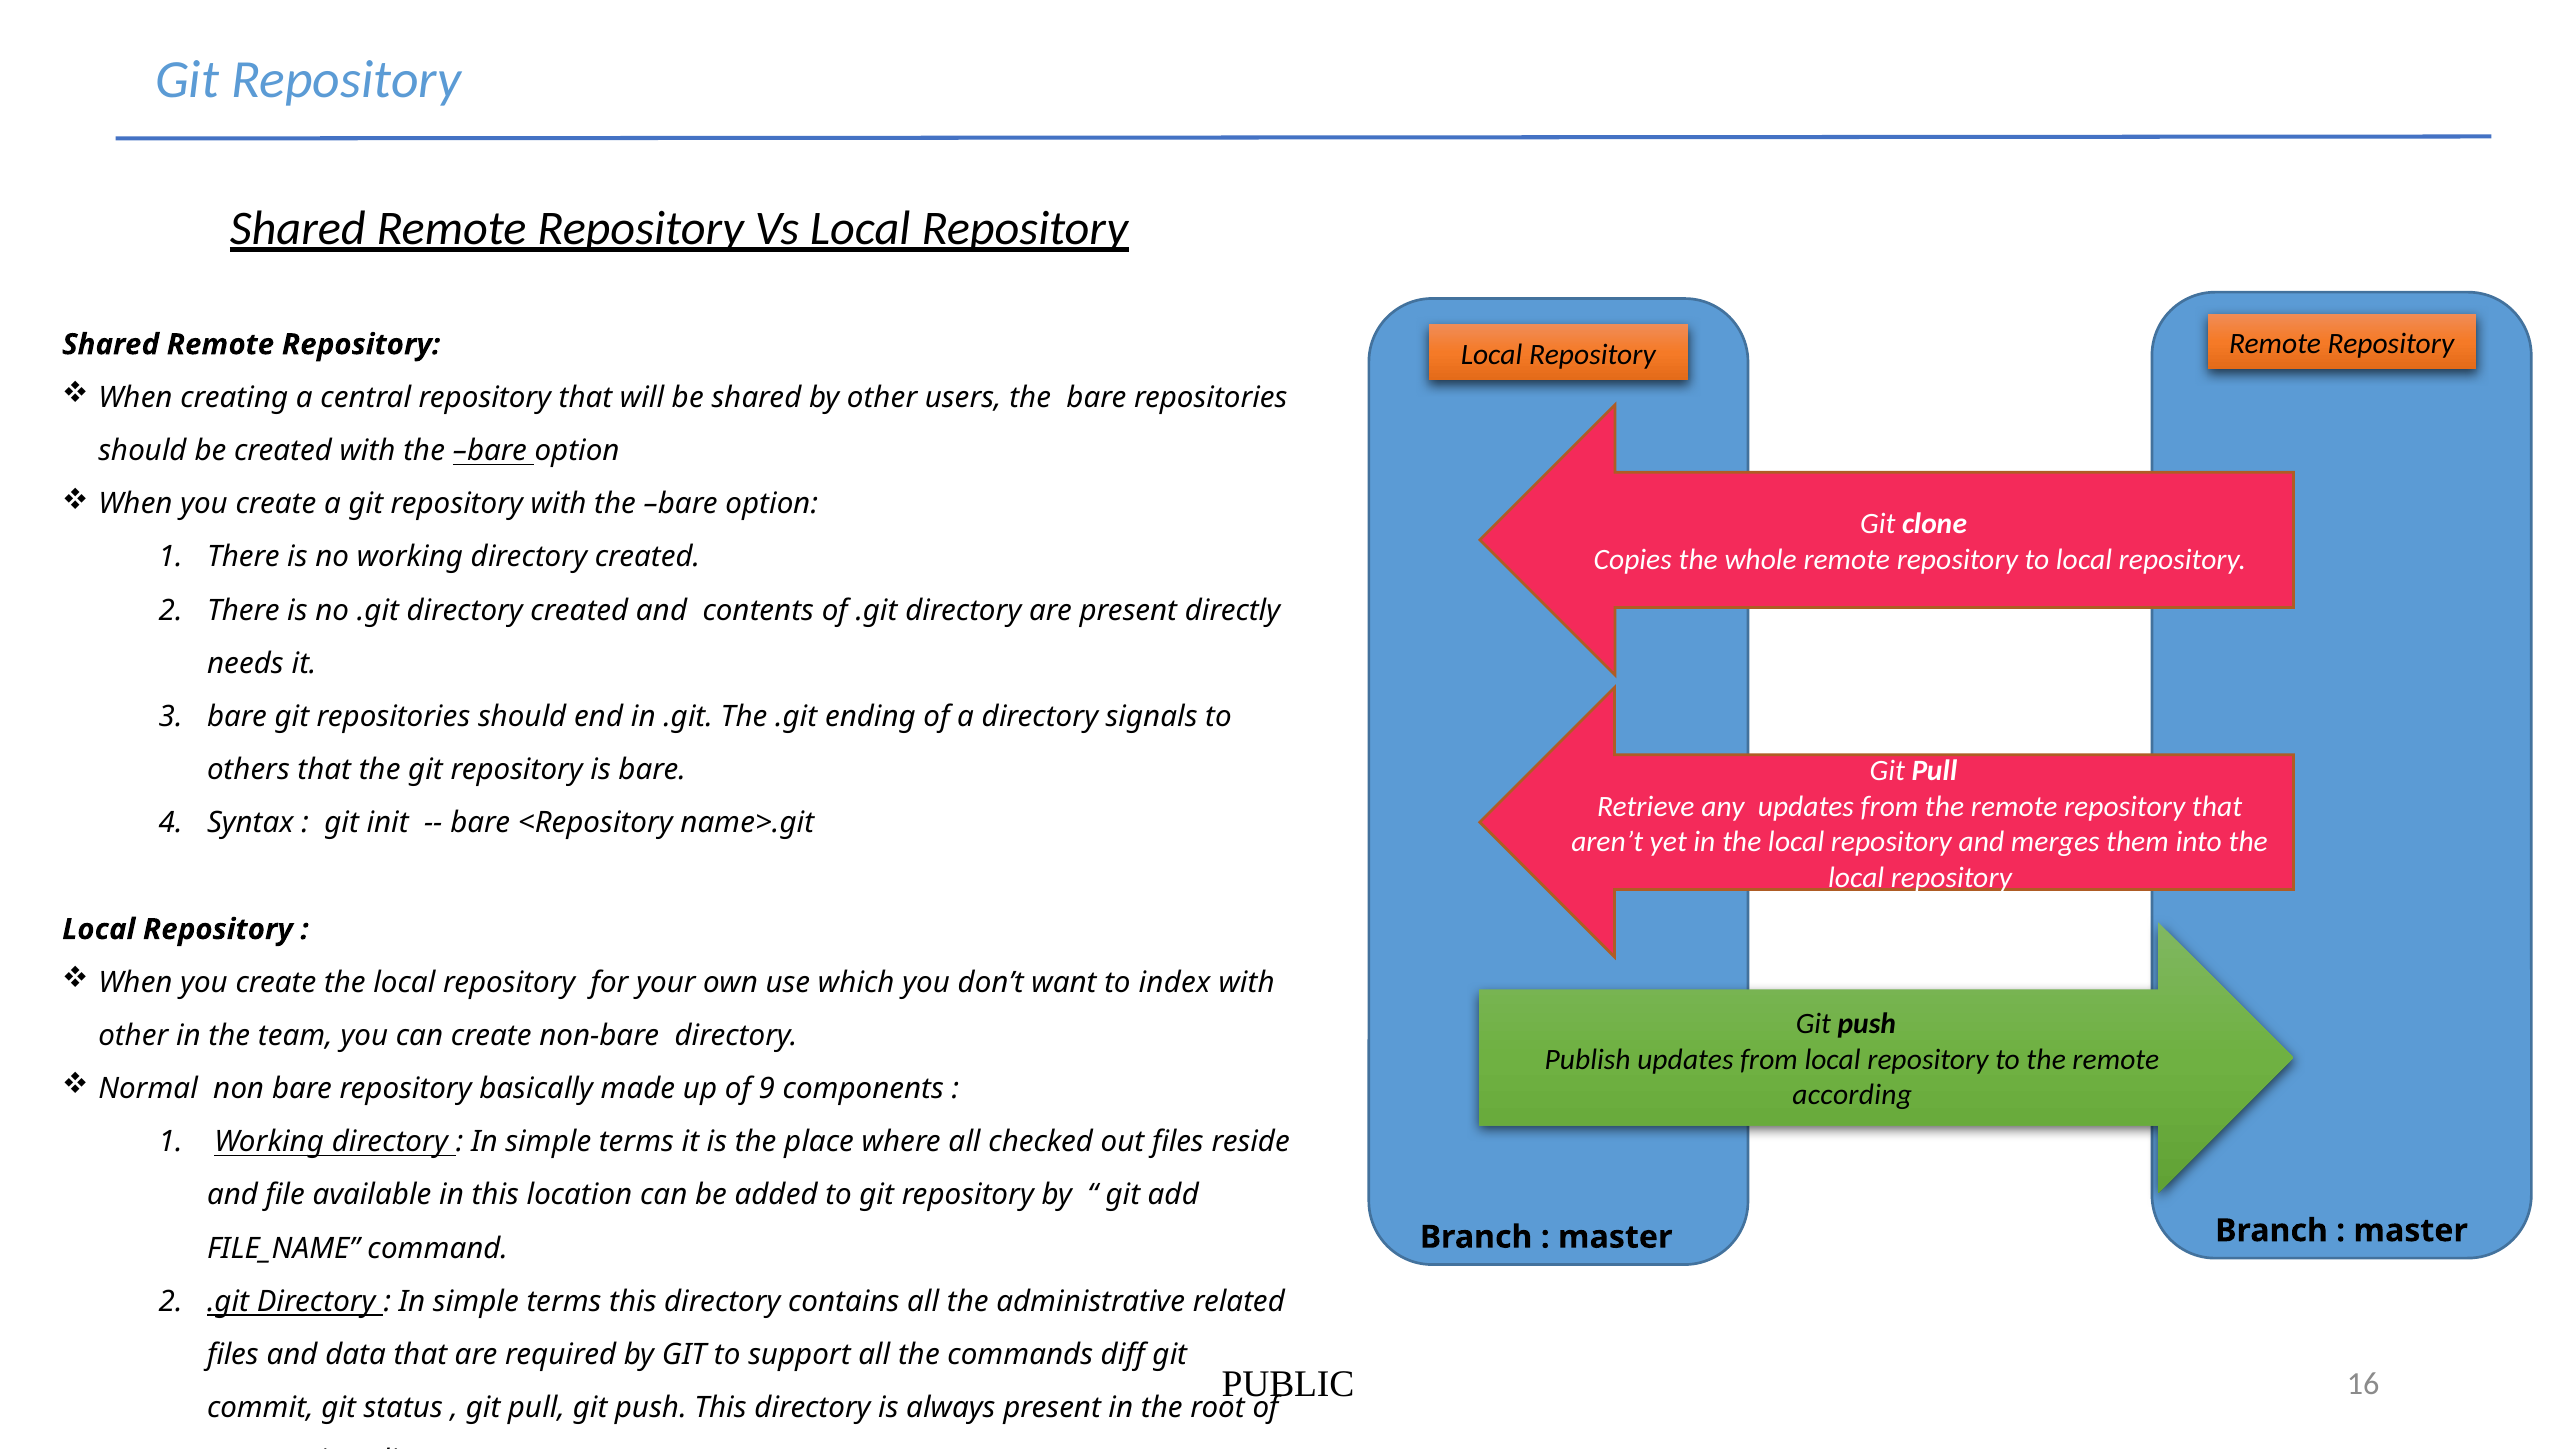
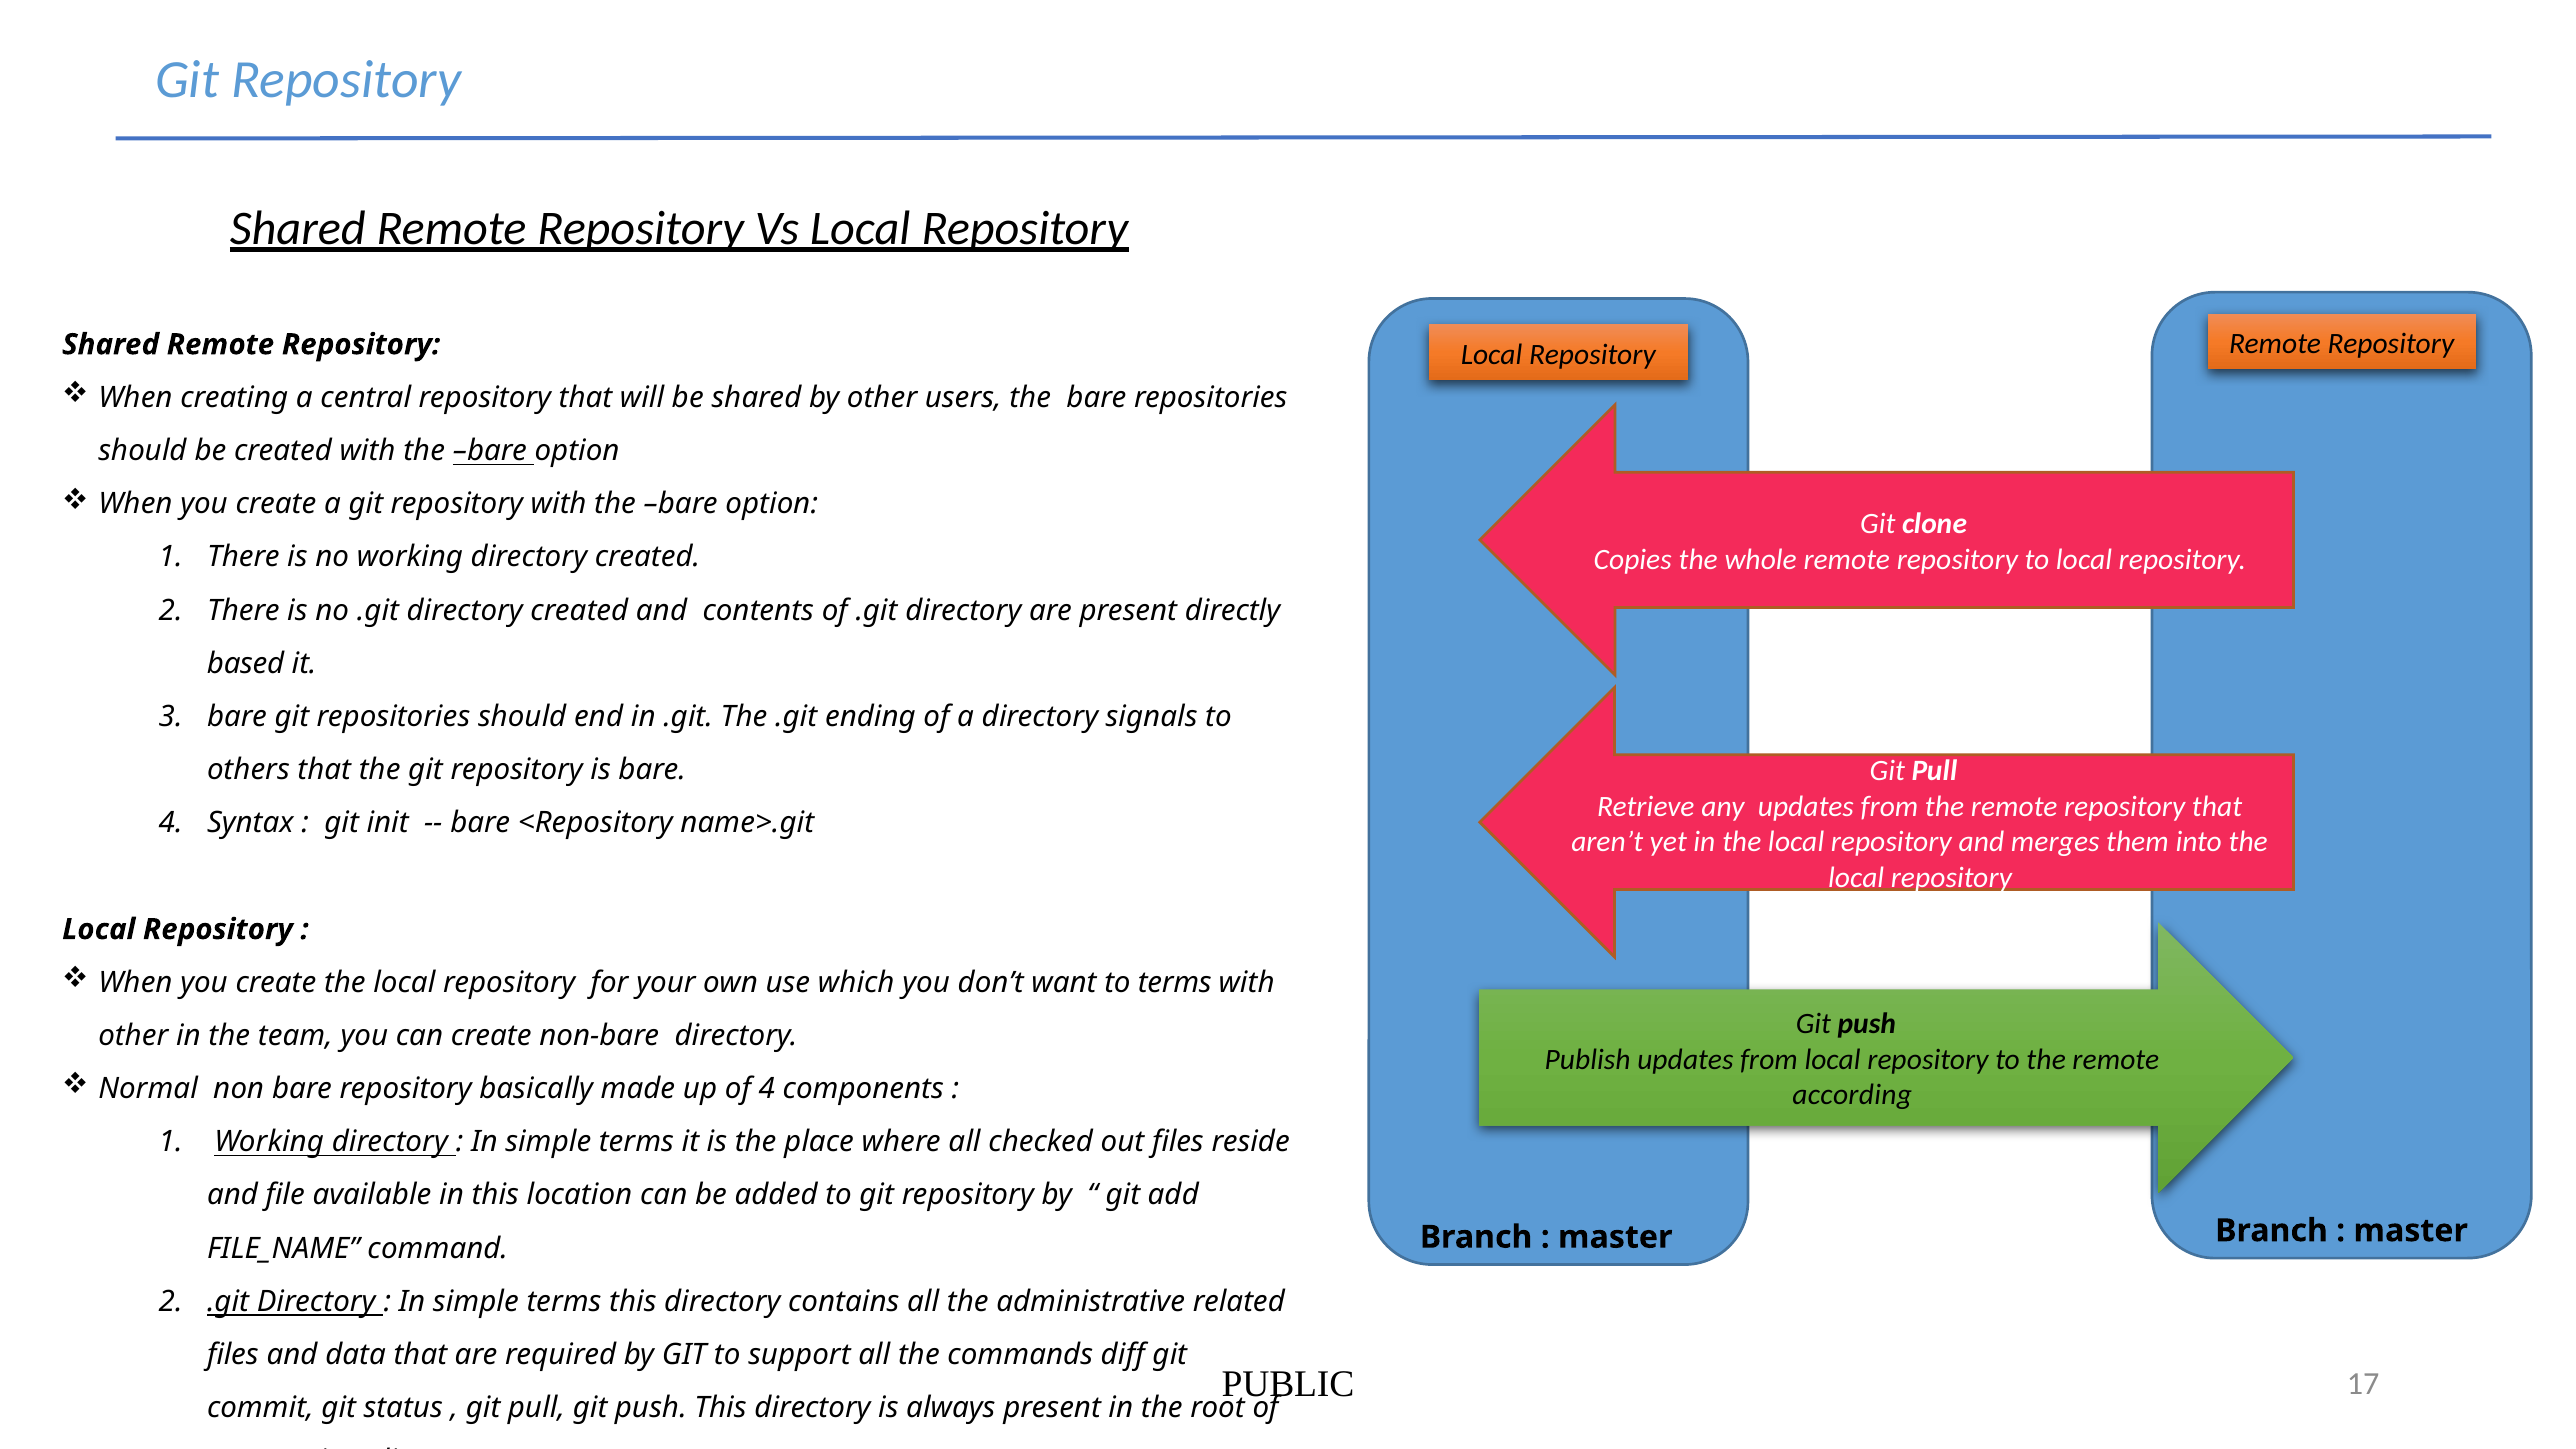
needs: needs -> based (246, 664)
to index: index -> terms (1175, 983)
of 9: 9 -> 4 (767, 1089)
16: 16 -> 17 (2363, 1383)
